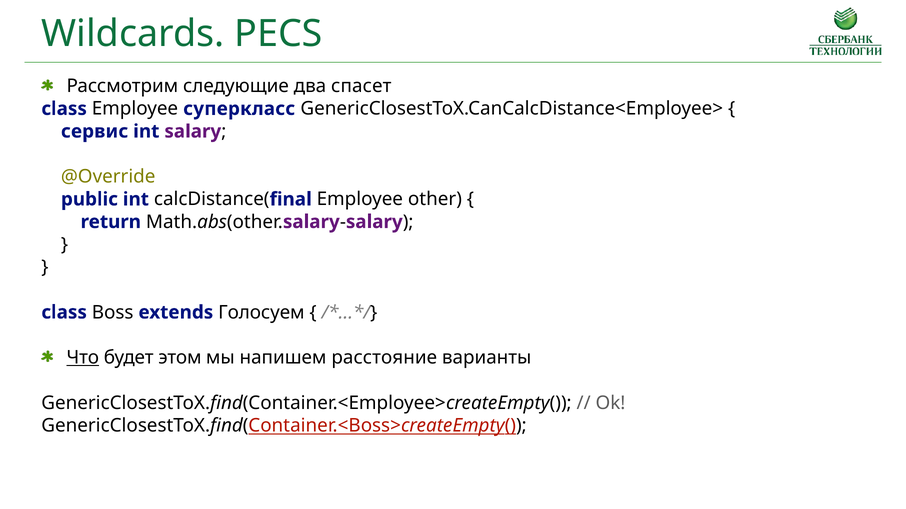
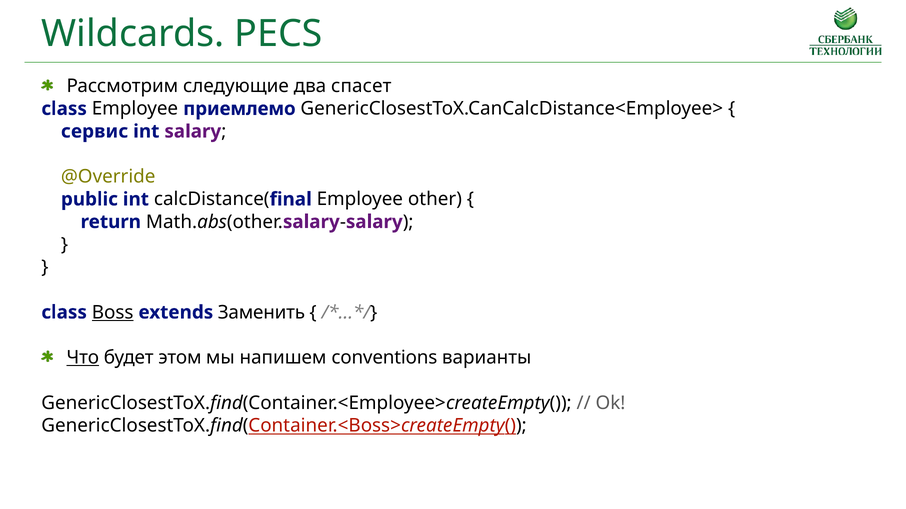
суперкласс: суперкласс -> приемлемо (239, 109)
Boss underline: none -> present (113, 313)
Голосуем: Голосуем -> Заменить (261, 313)
расстояние: расстояние -> conventions (384, 358)
